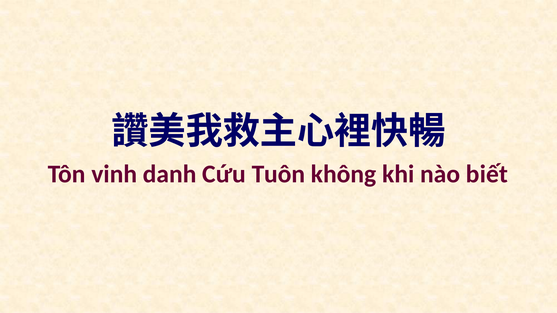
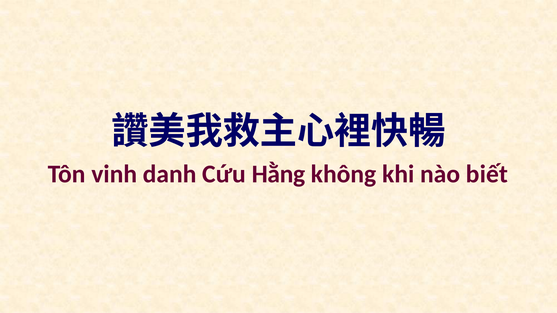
Tuôn: Tuôn -> Hằng (279, 174)
